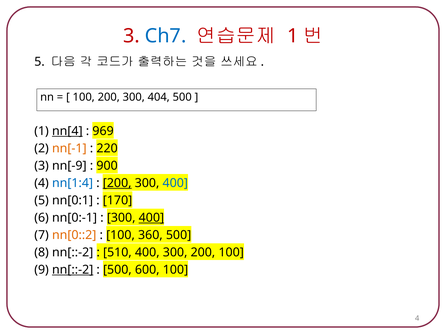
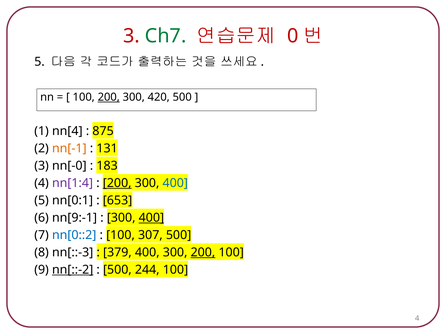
Ch7 colour: blue -> green (166, 36)
1: 1 -> 0 (293, 36)
200 underline: none -> present (109, 97)
404: 404 -> 420 (159, 97)
nn[4 underline: present -> none (67, 131)
969: 969 -> 875 (103, 131)
220: 220 -> 131 (107, 149)
nn[-9: nn[-9 -> nn[-0 (69, 166)
900: 900 -> 183 (107, 166)
nn[1:4 colour: blue -> purple (73, 183)
170: 170 -> 653 (118, 201)
nn[0:-1: nn[0:-1 -> nn[9:-1 (75, 218)
nn[0::2 colour: orange -> blue (74, 235)
360: 360 -> 307 (150, 235)
8 nn[::-2: nn[::-2 -> nn[::-3 (73, 253)
510: 510 -> 379 (117, 253)
200 underline: none -> present (203, 253)
600: 600 -> 244 (147, 270)
